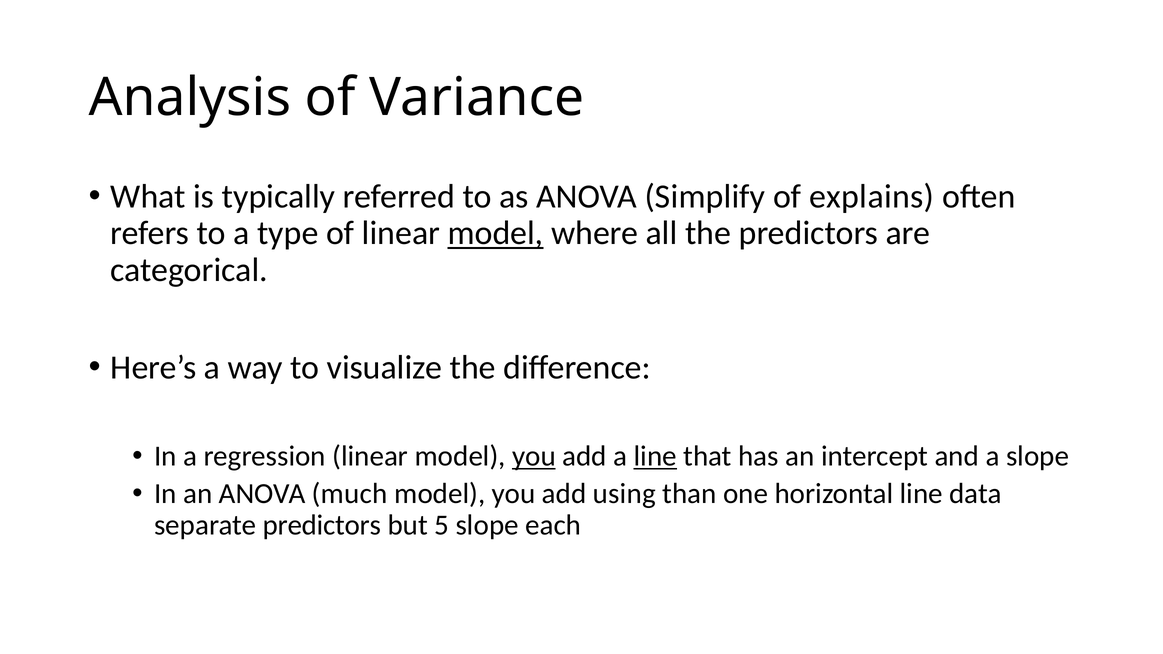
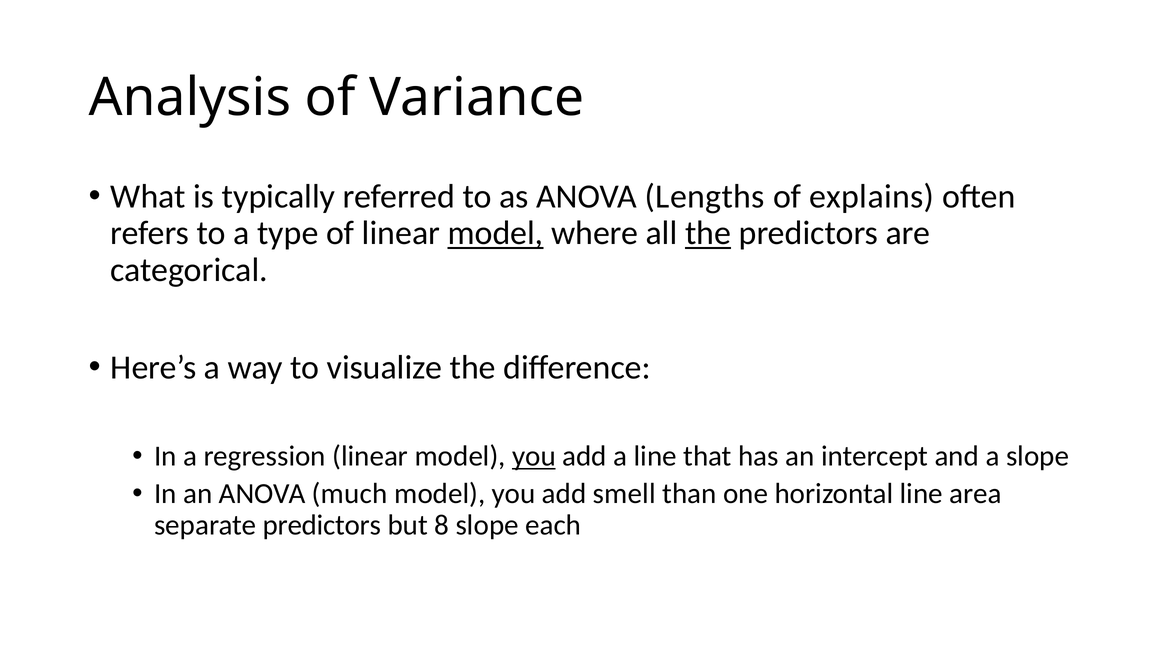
Simplify: Simplify -> Lengths (705, 197)
the underline: none -> present (708, 233)
line underline: present -> none (655, 456)
using: using -> smell (624, 494)
data: data -> area (976, 494)
5: 5 -> 8 (442, 525)
